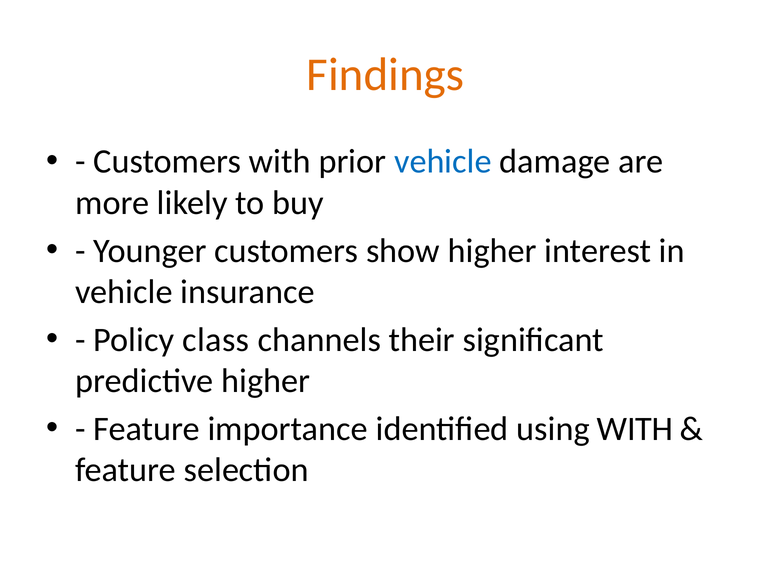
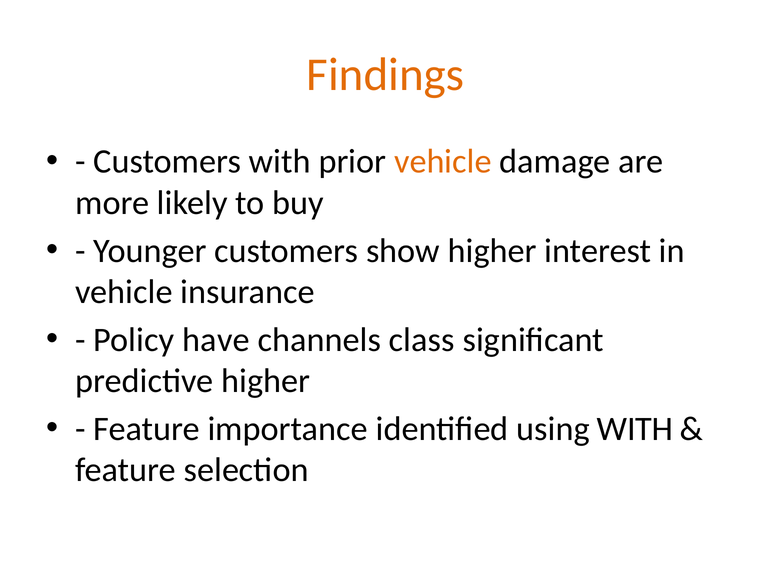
vehicle colour: blue -> orange (443, 162)
class: class -> have (216, 340)
their: their -> class (422, 340)
